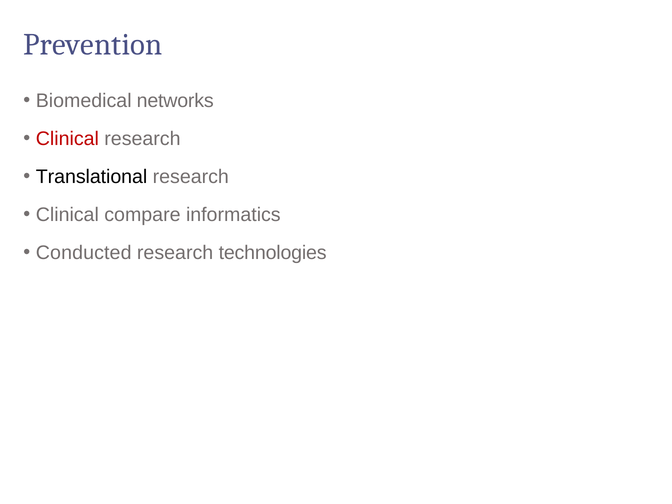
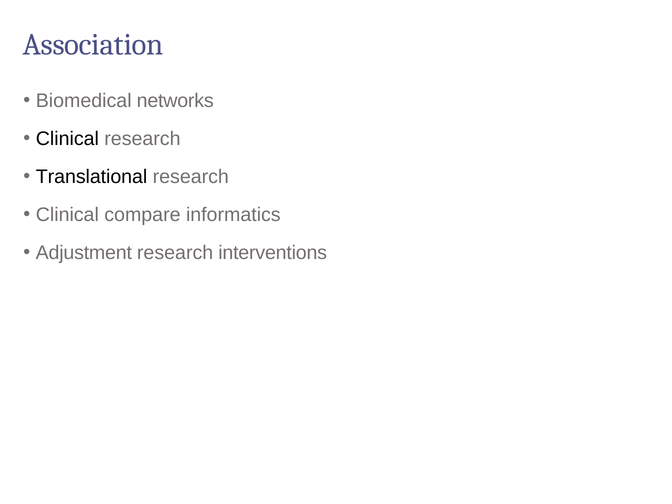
Prevention: Prevention -> Association (93, 45)
Clinical colour: red -> black (67, 139)
Conducted: Conducted -> Adjustment (84, 253)
technologies: technologies -> interventions (273, 253)
